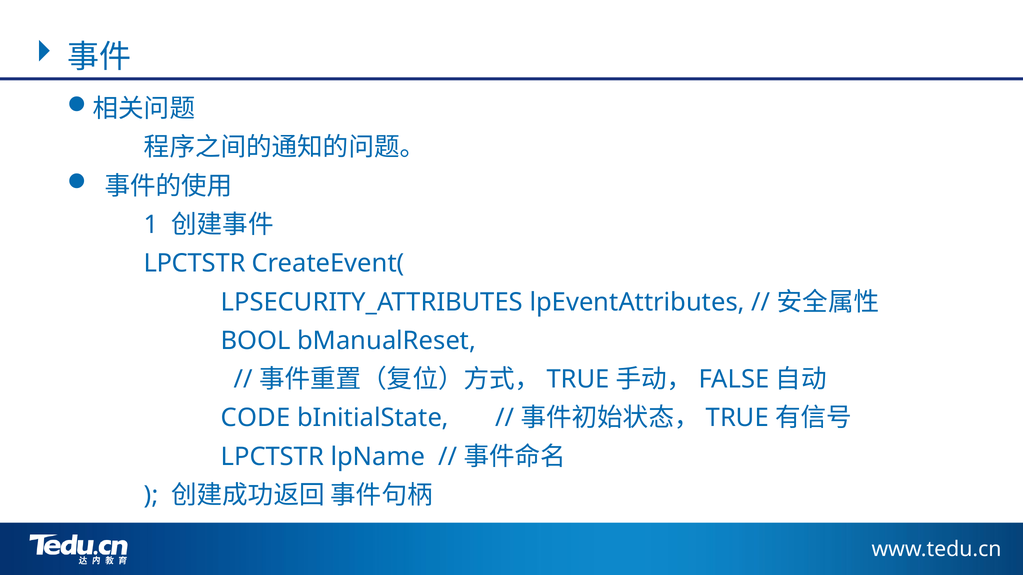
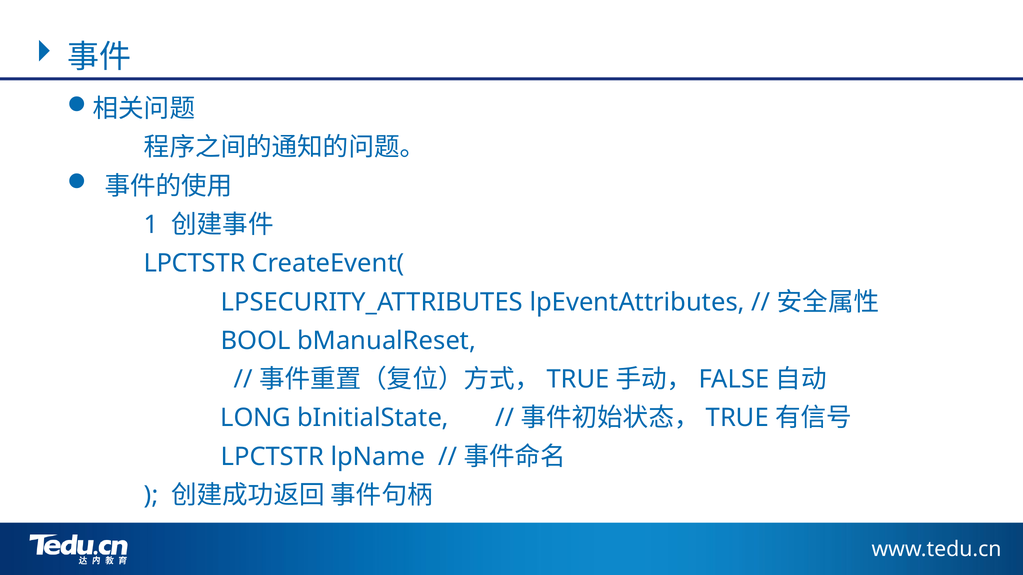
CODE: CODE -> LONG (256, 418)
